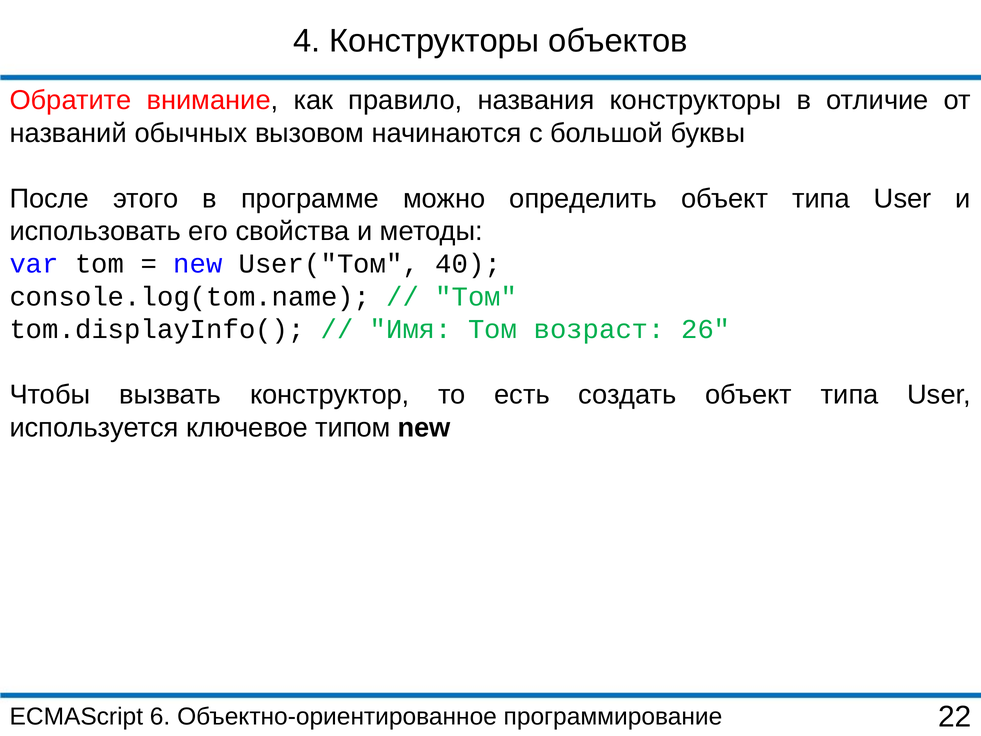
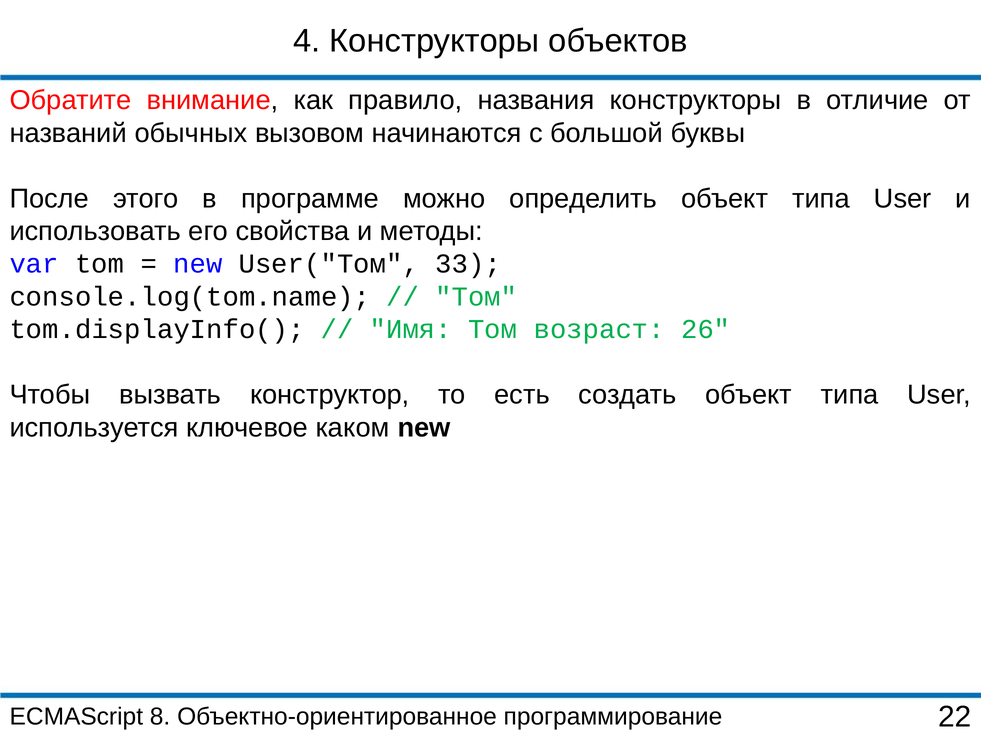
40: 40 -> 33 (468, 264)
типом: типом -> каком (353, 427)
6: 6 -> 8 (160, 716)
